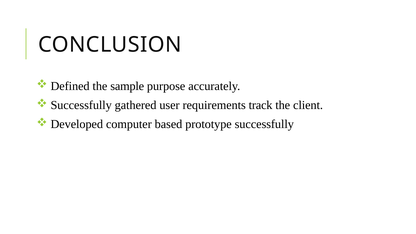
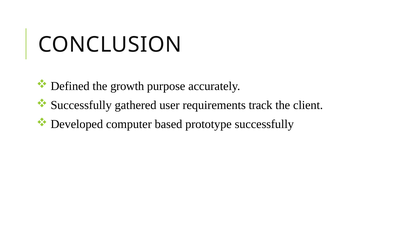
sample: sample -> growth (127, 86)
